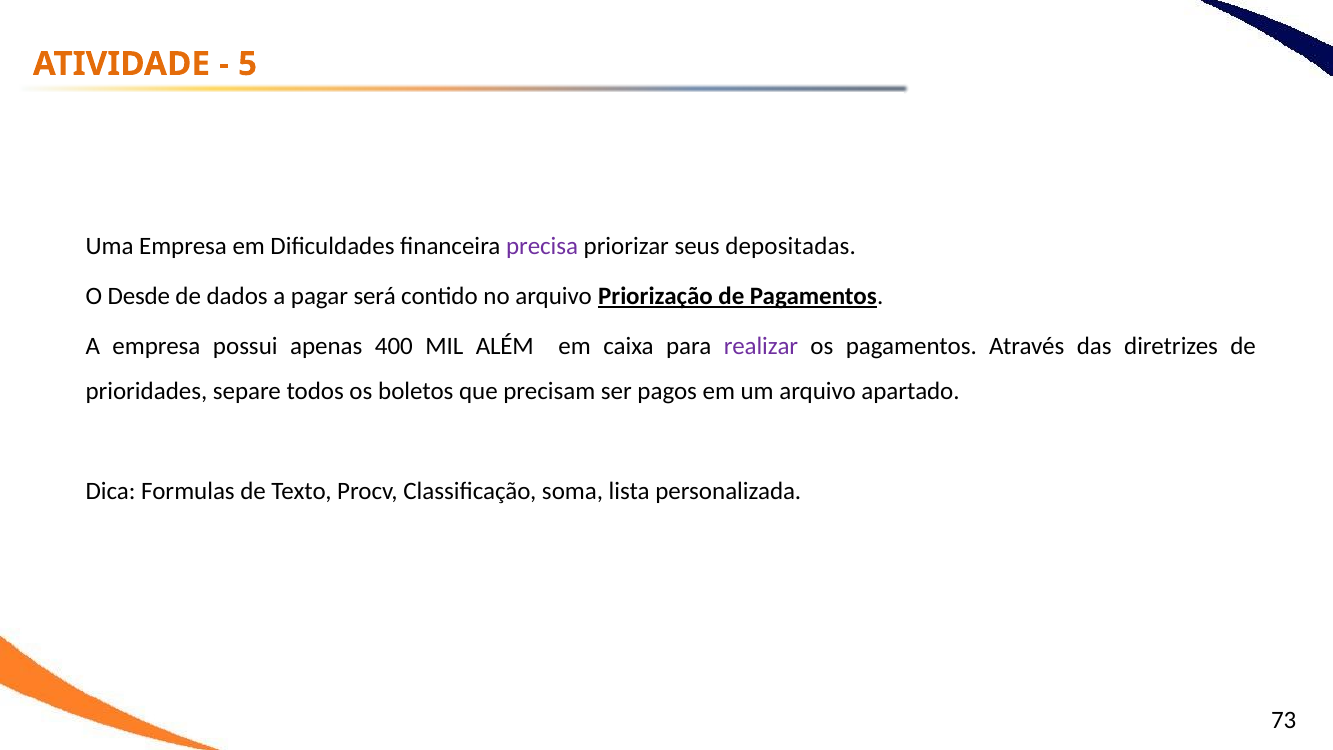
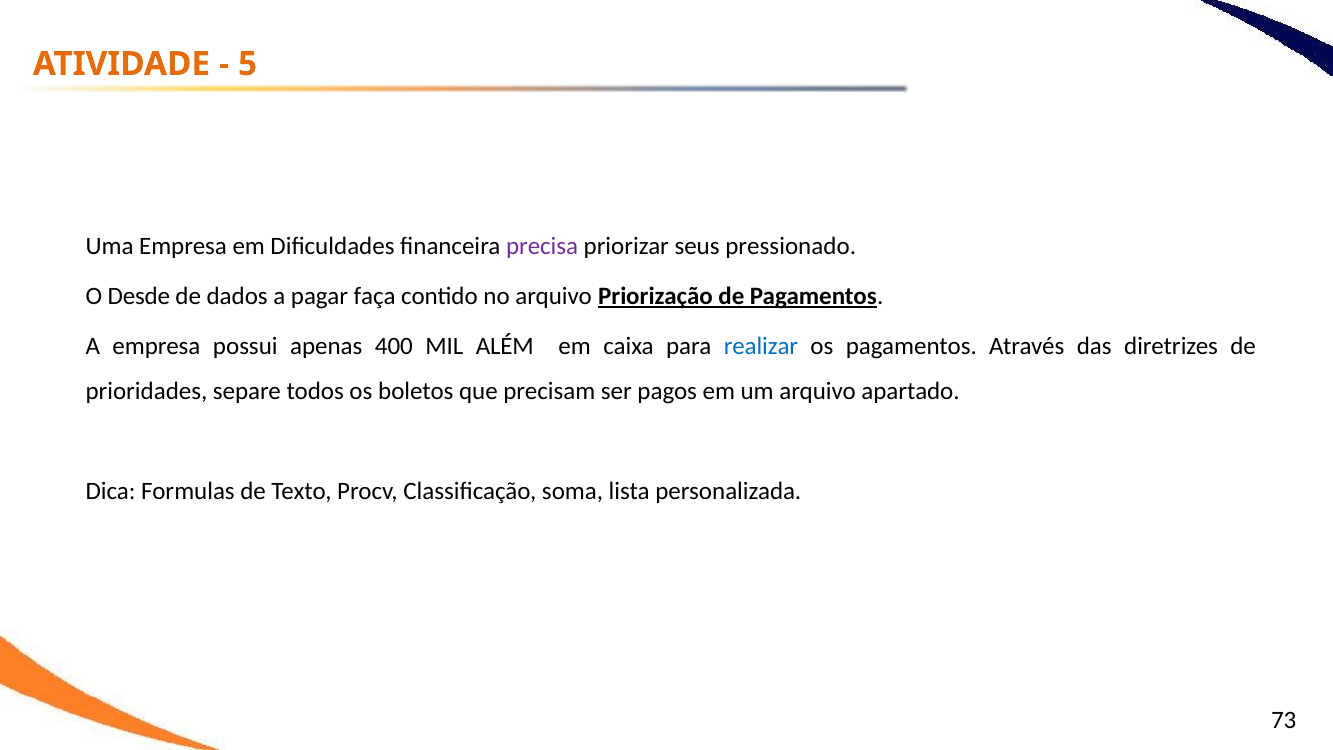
depositadas: depositadas -> pressionado (791, 246)
será: será -> faça (375, 296)
realizar colour: purple -> blue (761, 346)
